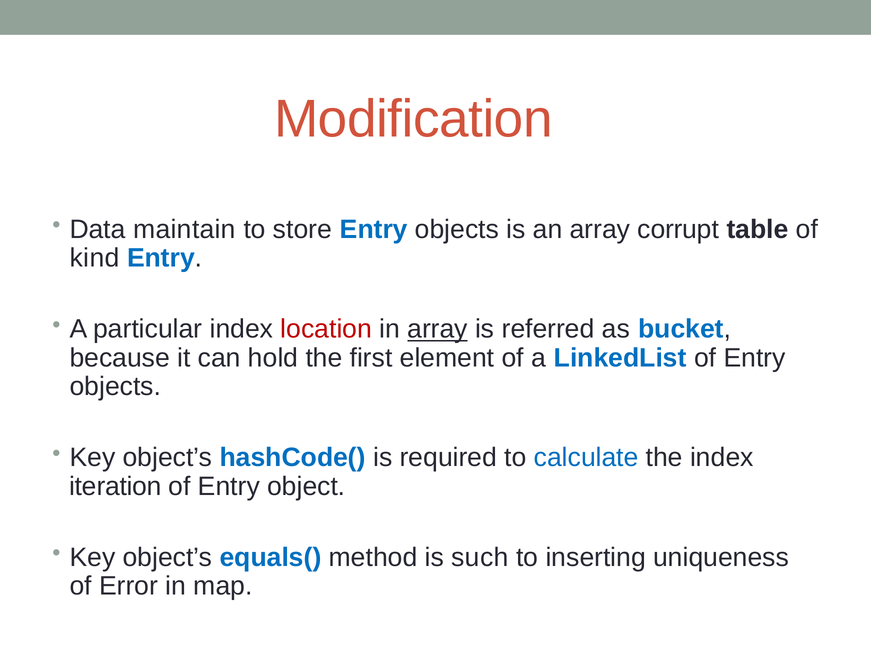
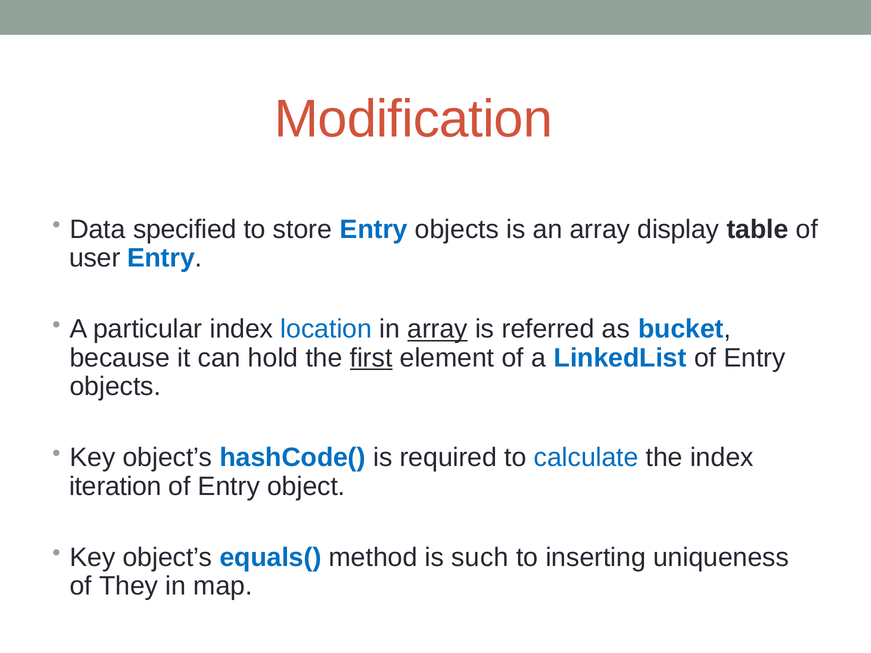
maintain: maintain -> specified (185, 229)
corrupt: corrupt -> display (678, 229)
kind: kind -> user (95, 258)
location colour: red -> blue (326, 329)
first underline: none -> present (371, 358)
Error: Error -> They (129, 586)
